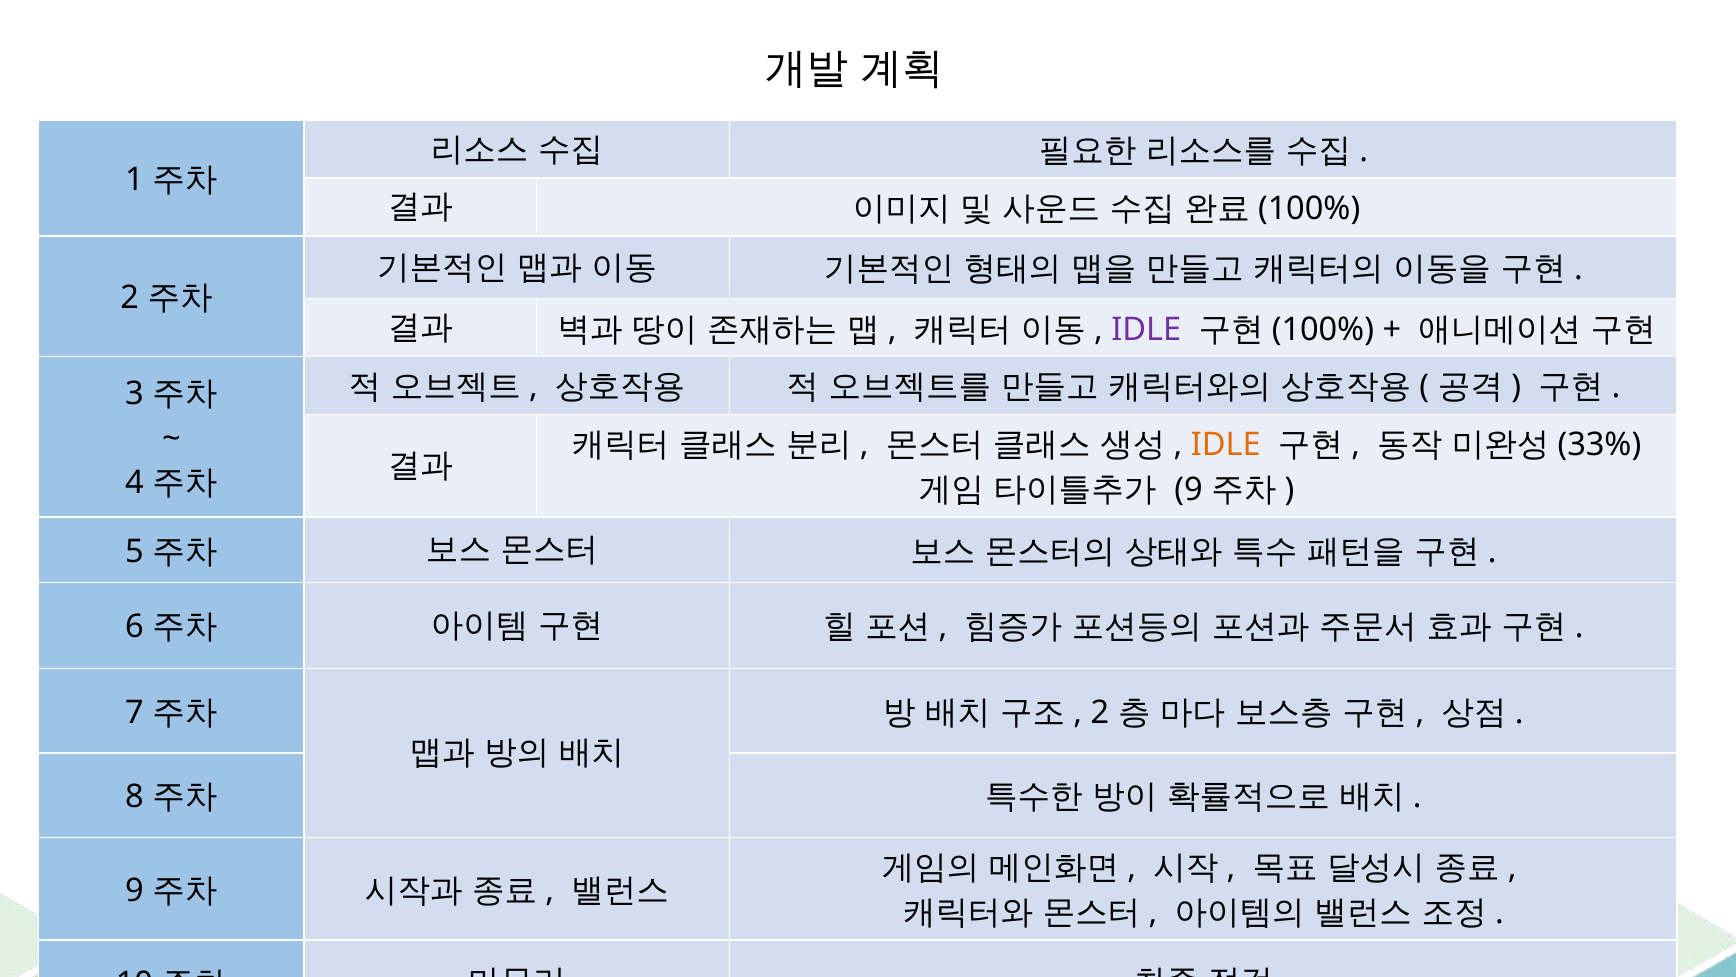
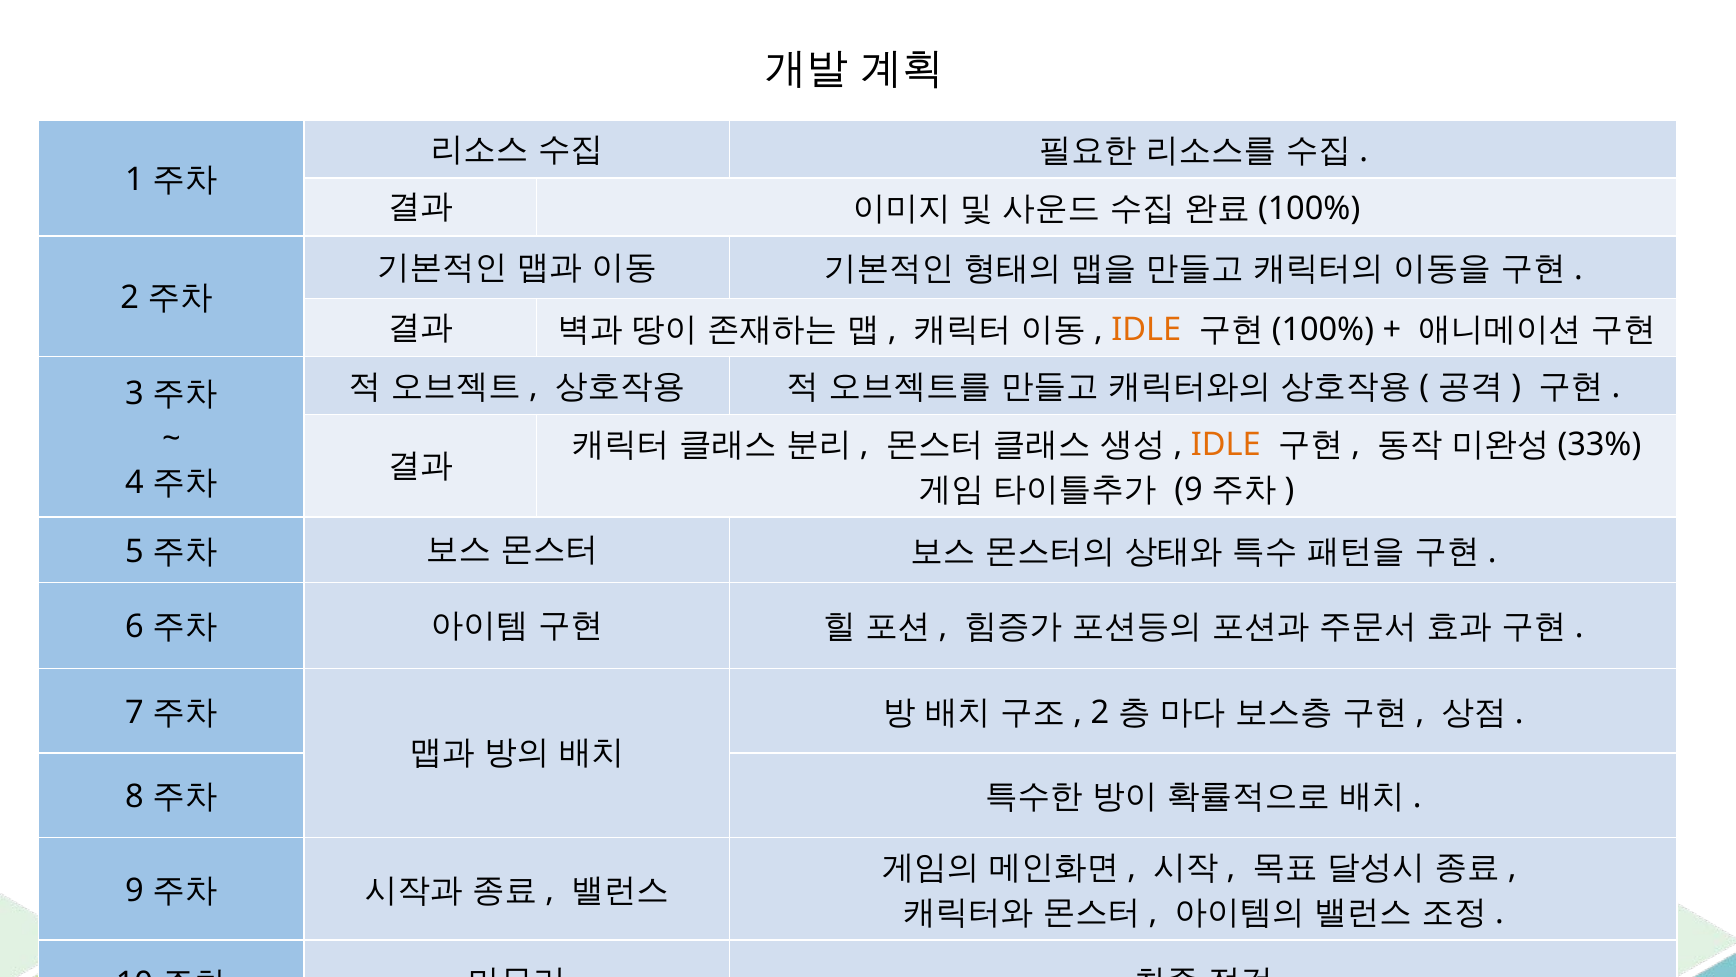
IDLE colour: purple -> orange (1146, 329)
